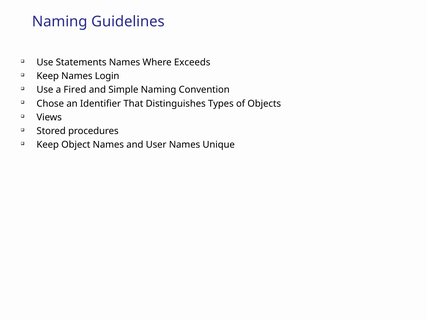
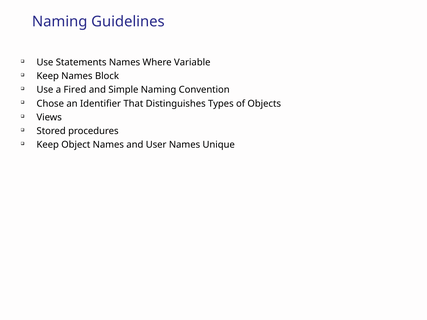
Exceeds: Exceeds -> Variable (192, 62)
Login: Login -> Block (107, 76)
